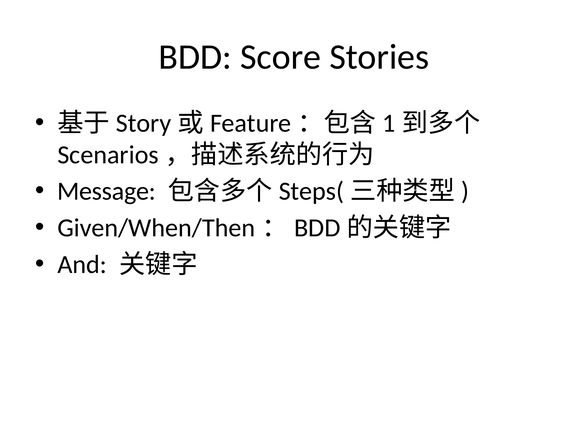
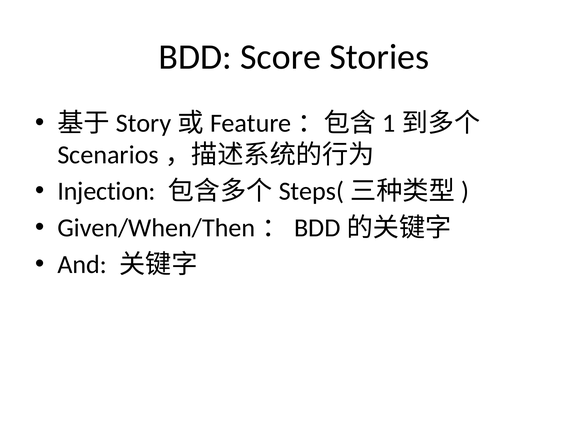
Message: Message -> Injection (106, 191)
